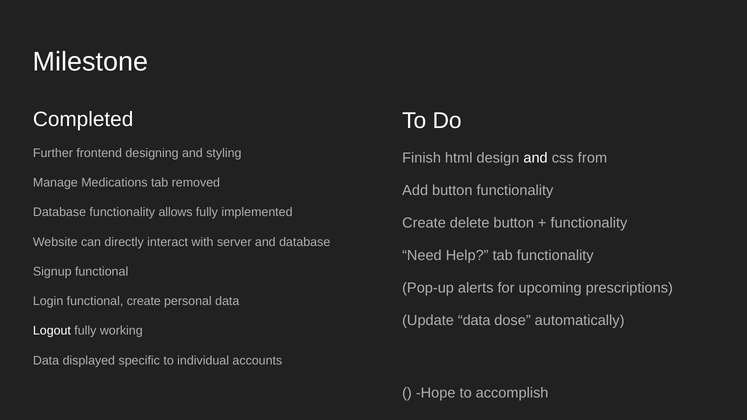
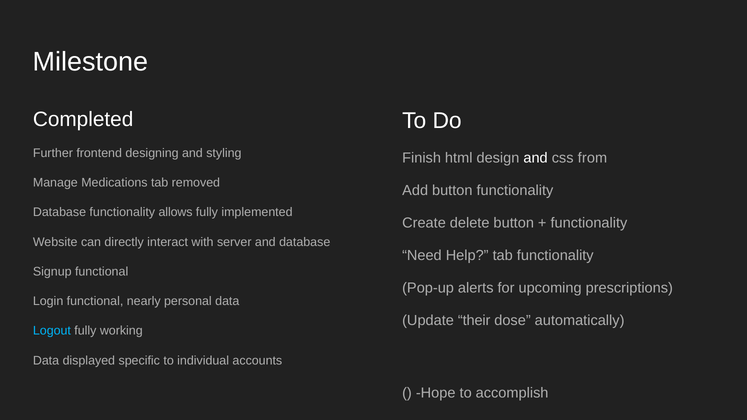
functional create: create -> nearly (144, 301)
Update data: data -> their (474, 321)
Logout colour: white -> light blue (52, 331)
